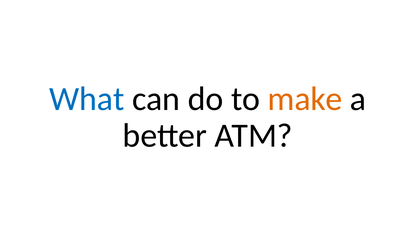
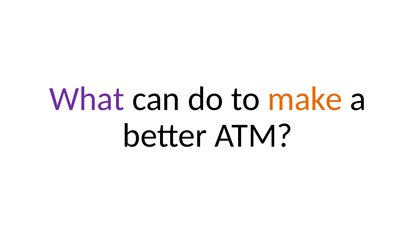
What colour: blue -> purple (87, 99)
